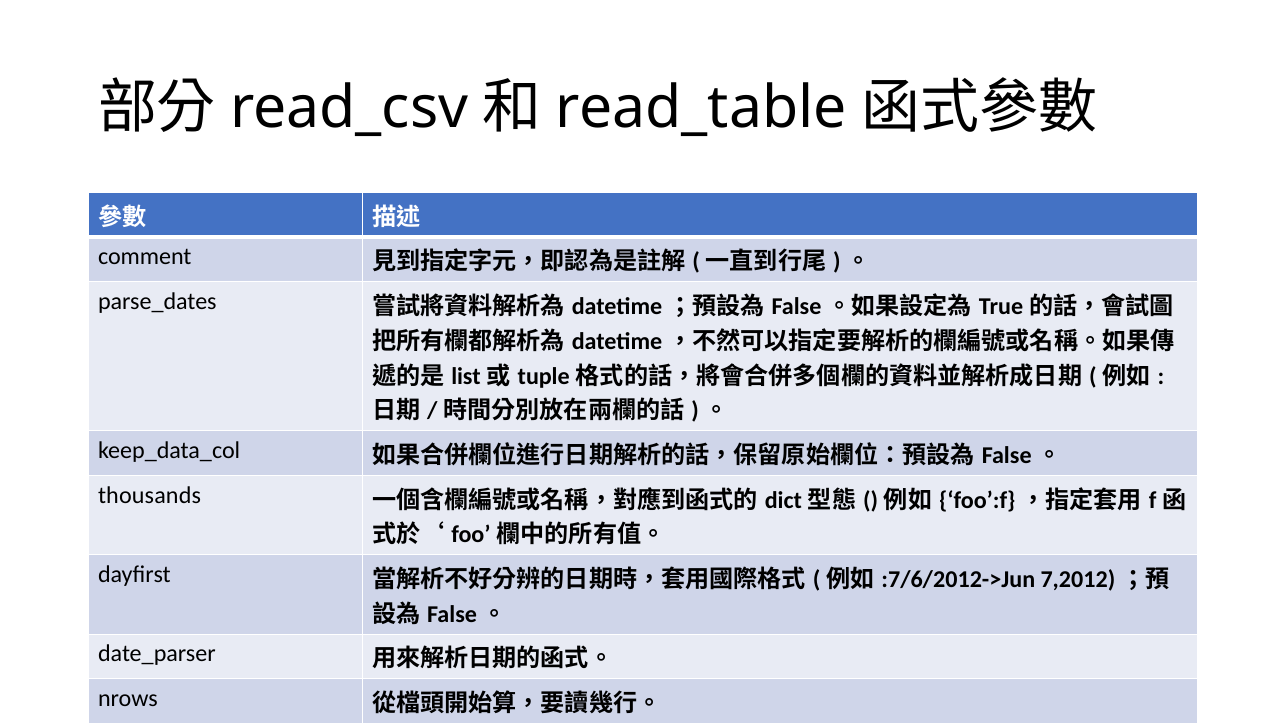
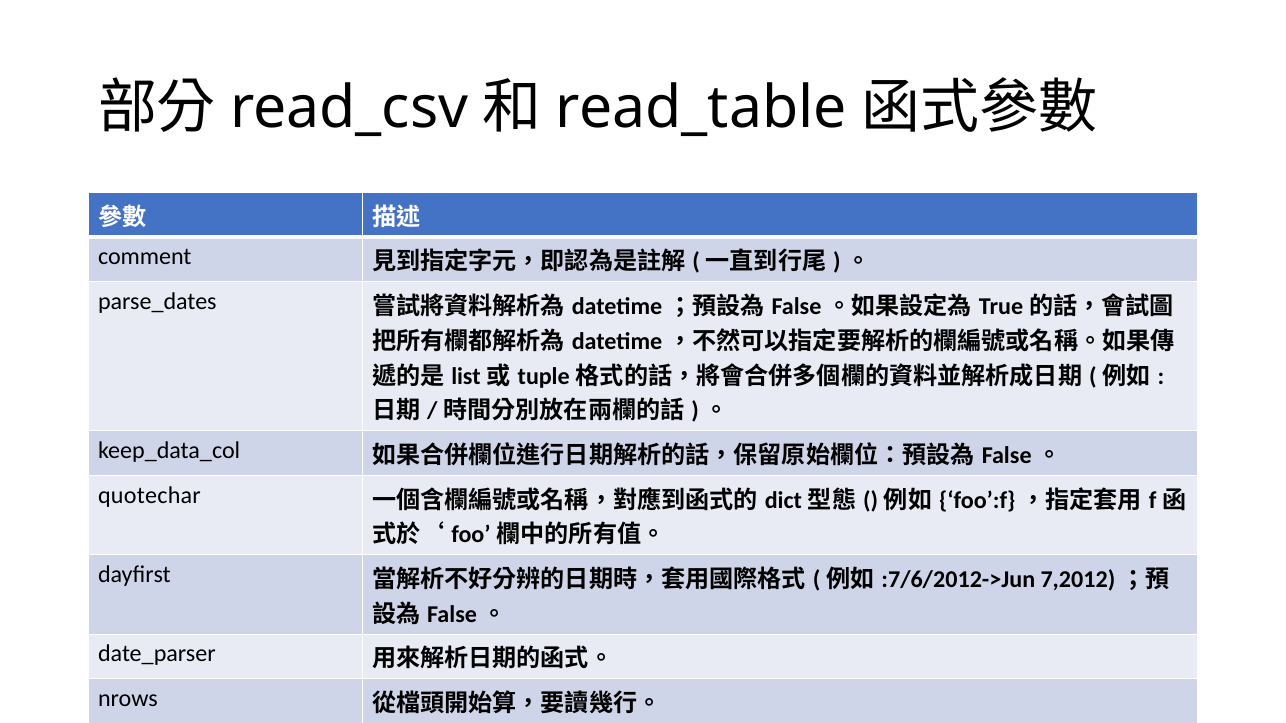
thousands: thousands -> quotechar (149, 495)
